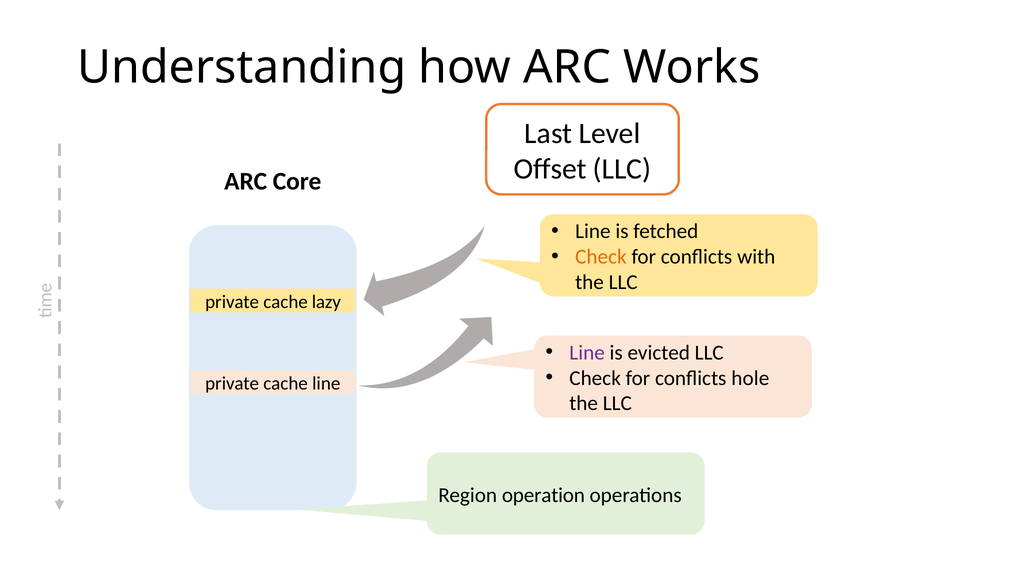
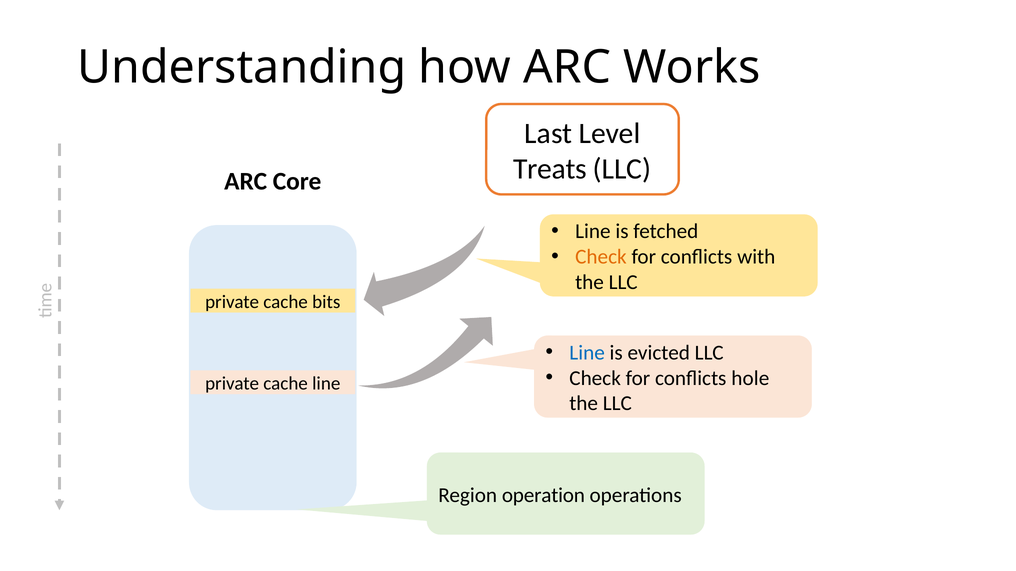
Offset: Offset -> Treats (550, 169)
lazy: lazy -> bits (326, 302)
Line colour: purple -> blue (587, 353)
